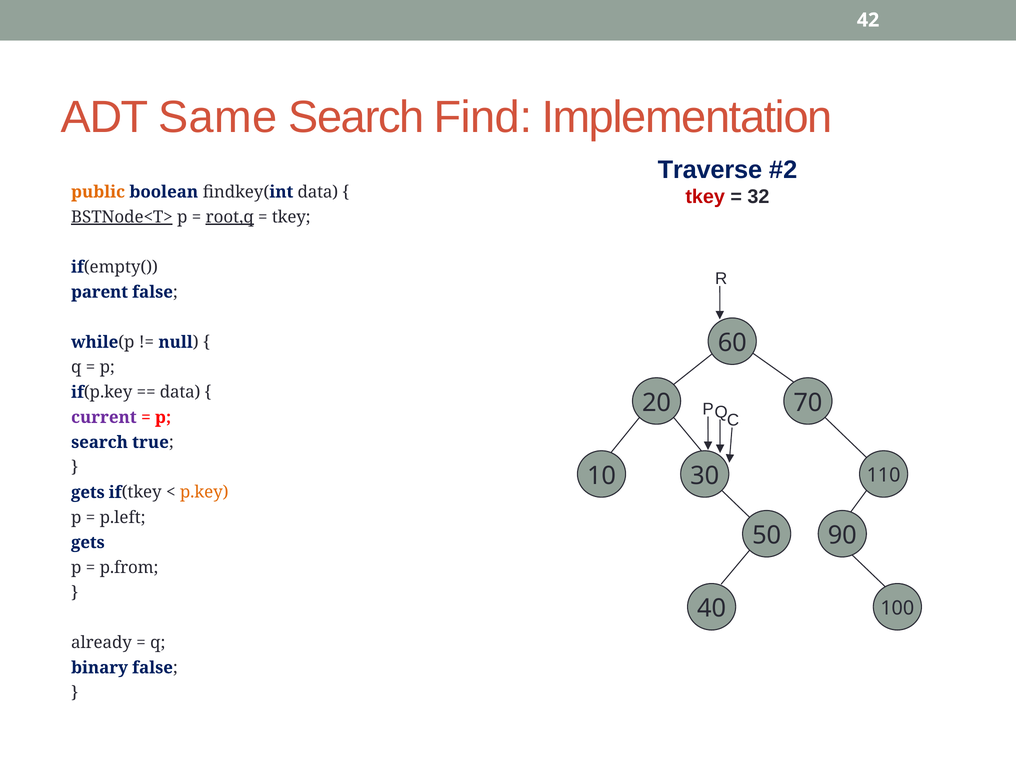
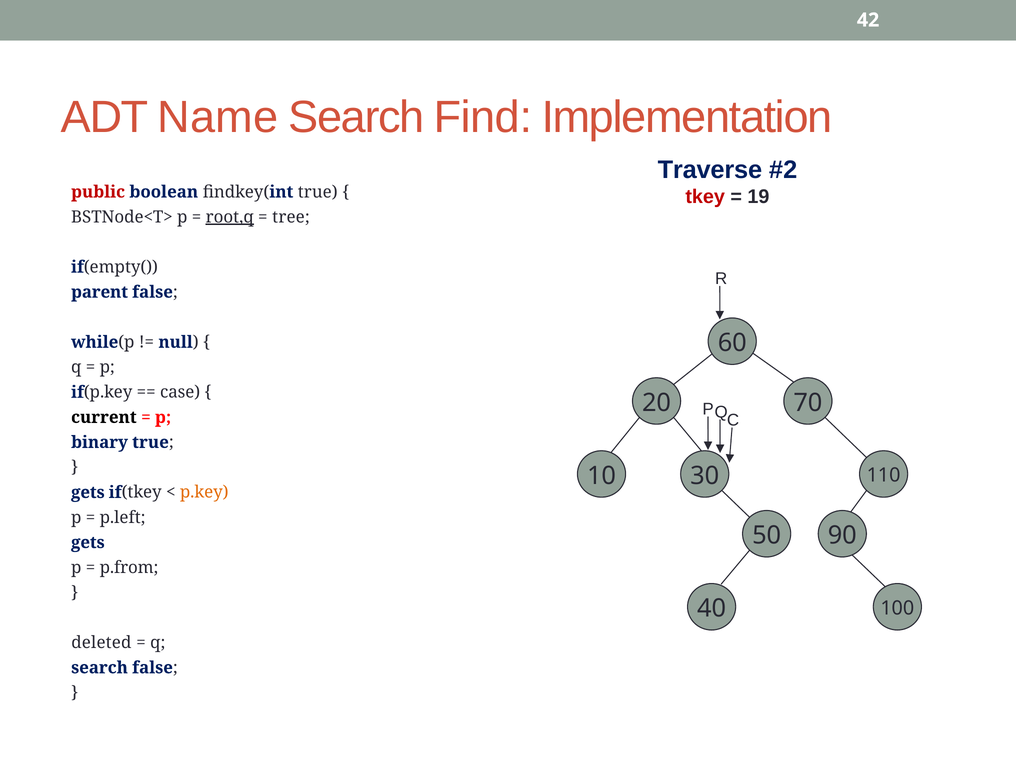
Same: Same -> Name (218, 117)
public colour: orange -> red (98, 192)
findkey(int data: data -> true (318, 192)
32: 32 -> 19 (758, 197)
BSTNode<T> underline: present -> none (122, 217)
tkey: tkey -> tree (291, 217)
data: data -> case (180, 392)
current colour: purple -> black (104, 417)
search: search -> binary (99, 442)
already: already -> deleted (101, 643)
binary: binary -> search (99, 668)
